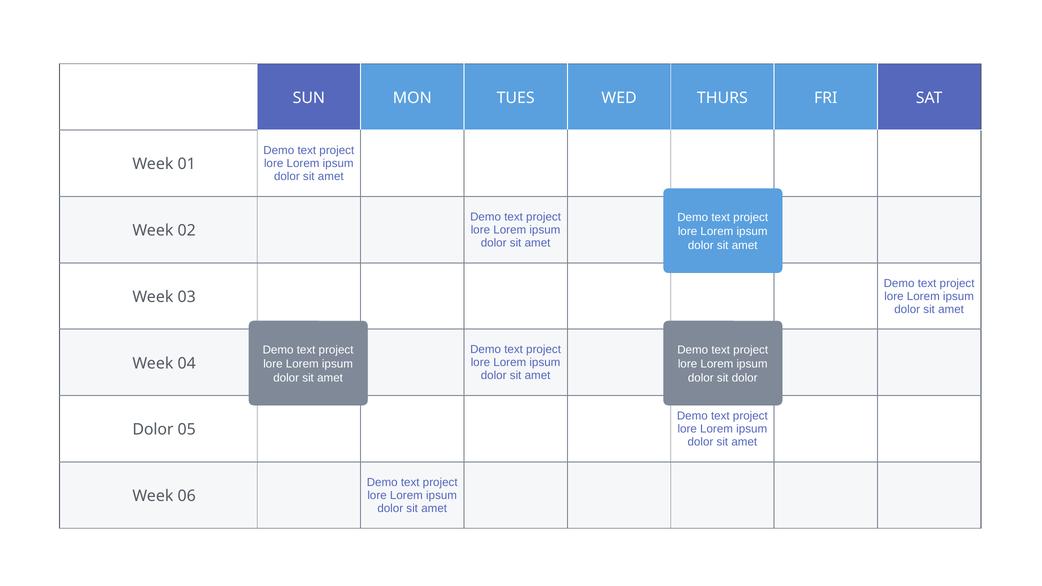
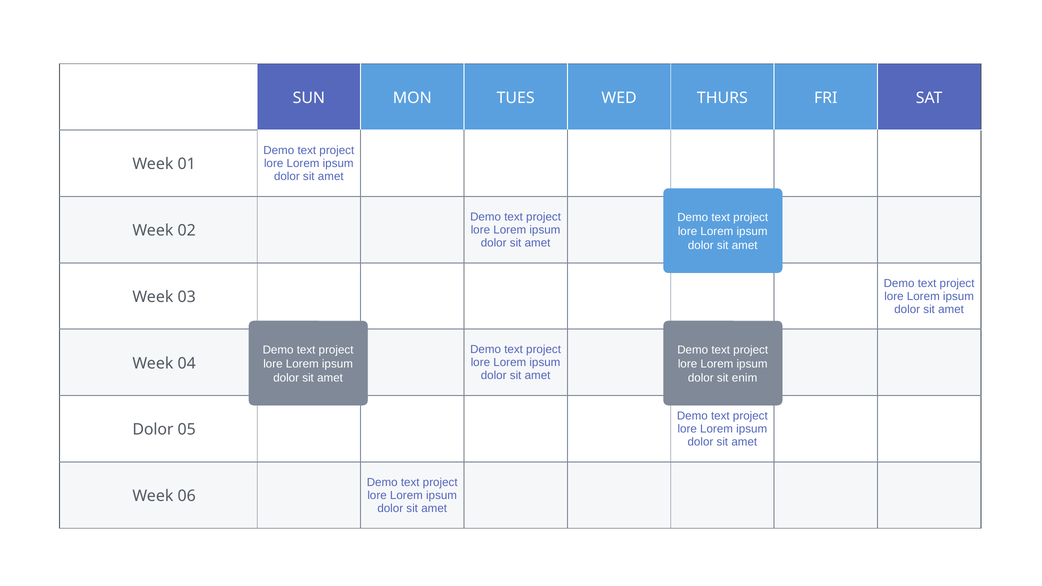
sit dolor: dolor -> enim (745, 378)
